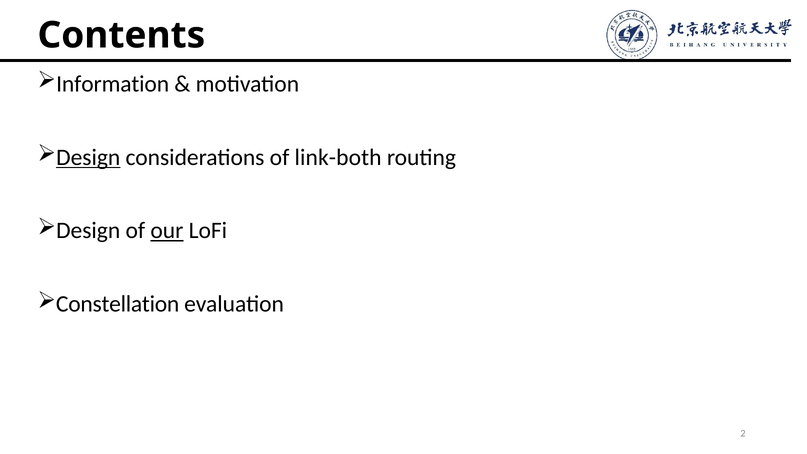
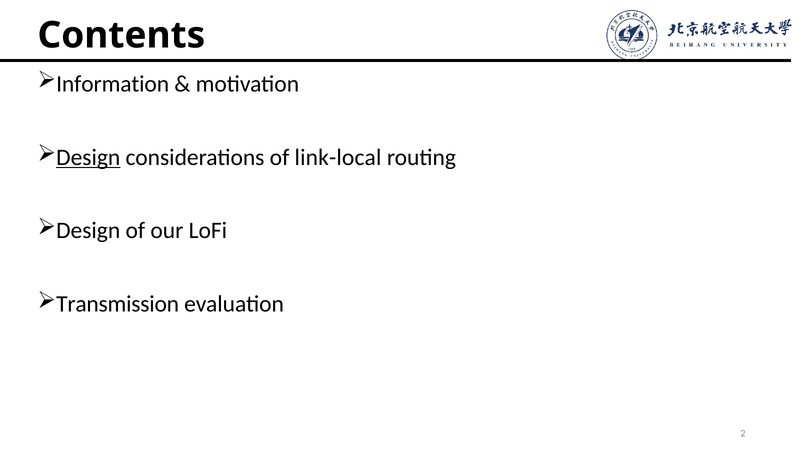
link-both: link-both -> link-local (338, 157)
our underline: present -> none (167, 231)
Constellation: Constellation -> Transmission (118, 304)
